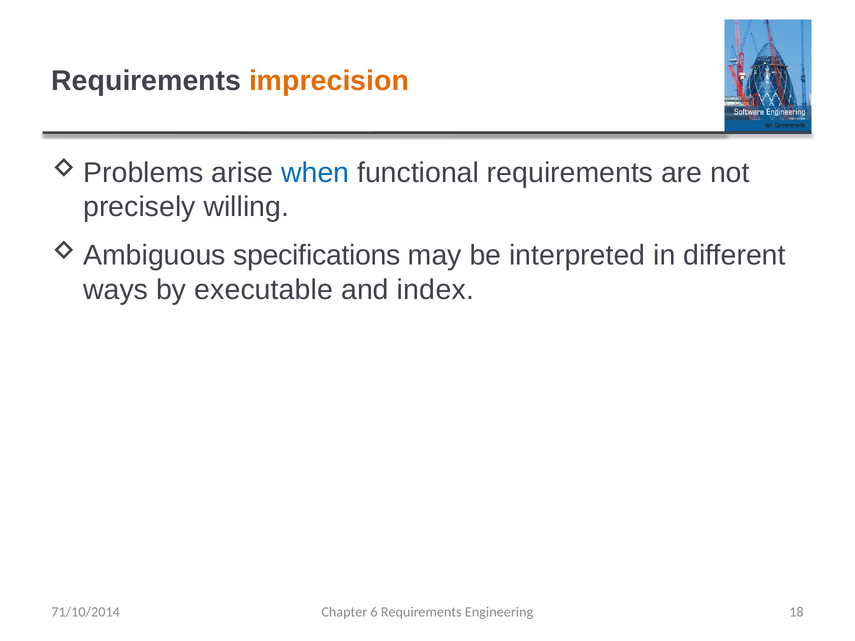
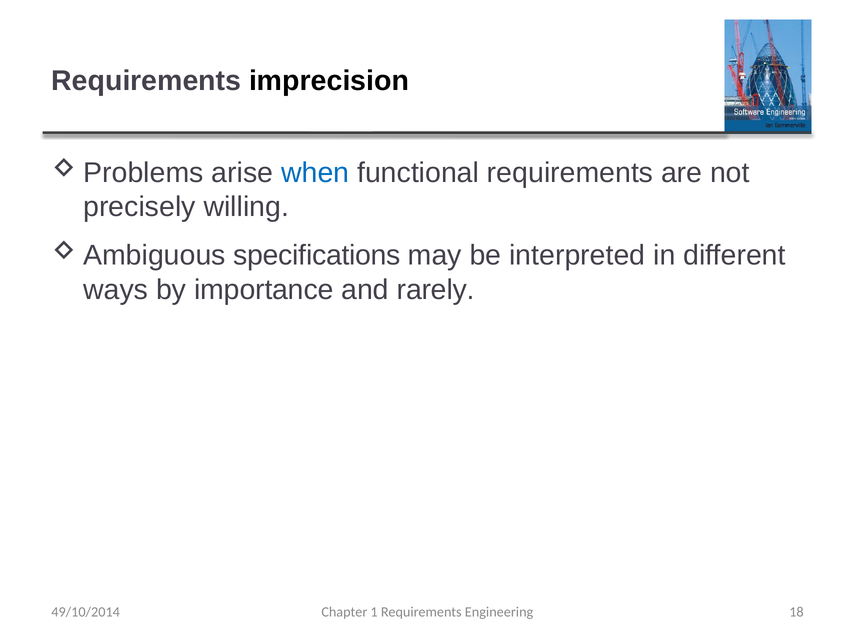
imprecision colour: orange -> black (329, 81)
executable: executable -> importance (264, 290)
index: index -> rarely (436, 290)
71/10/2014: 71/10/2014 -> 49/10/2014 (86, 612)
6: 6 -> 1 (374, 612)
